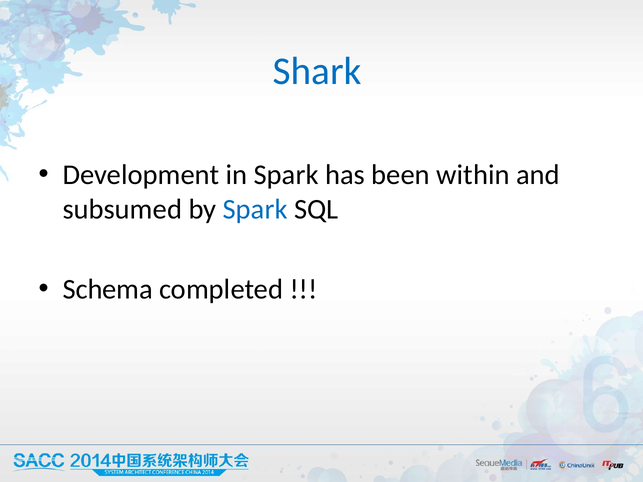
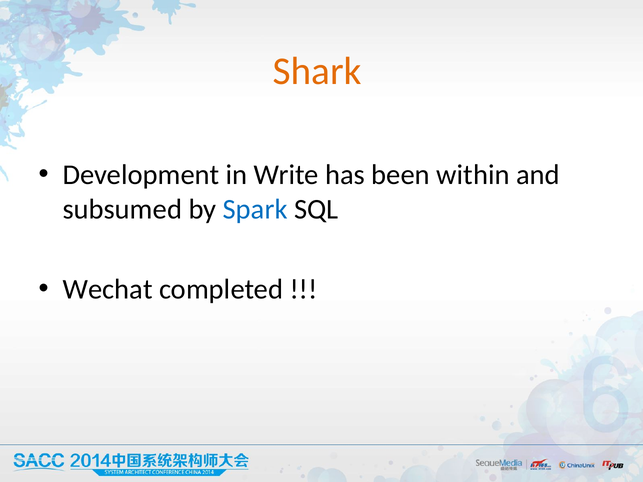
Shark colour: blue -> orange (317, 71)
in Spark: Spark -> Write (286, 175)
Schema: Schema -> Wechat (108, 289)
